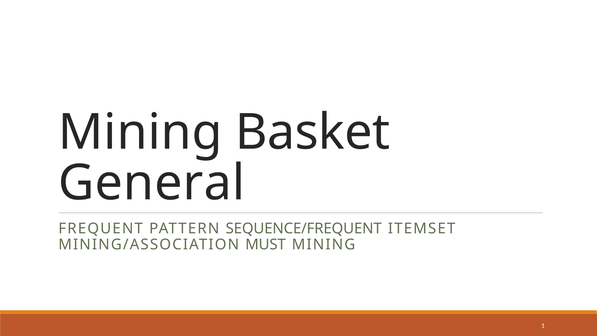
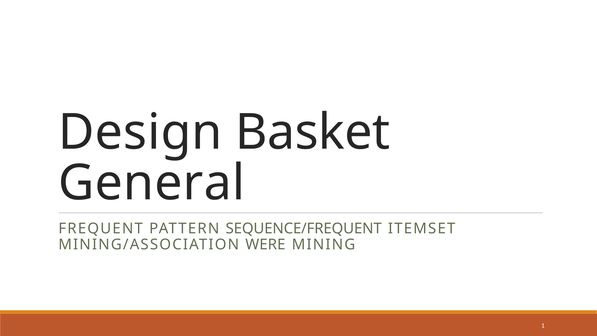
Mining: Mining -> Design (140, 132)
MUST: MUST -> WERE (265, 245)
